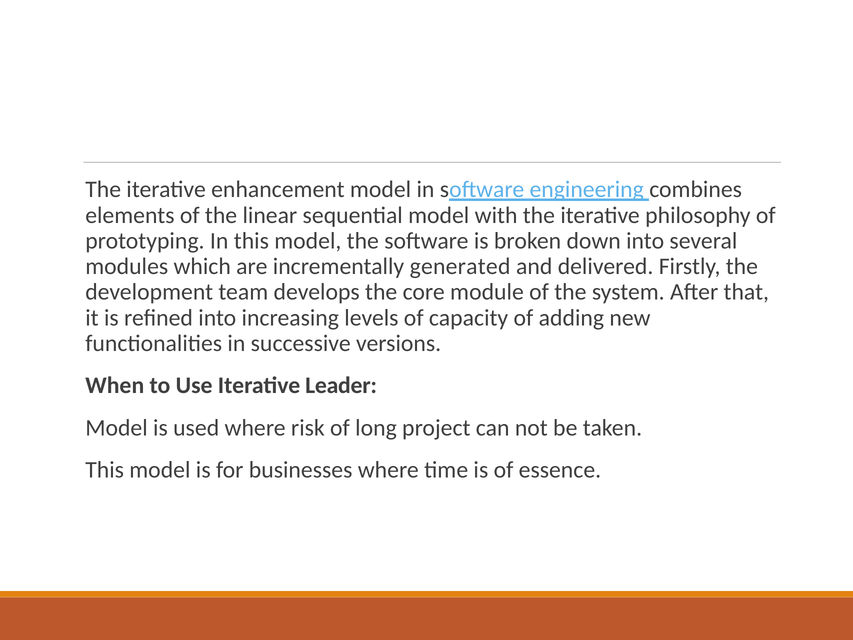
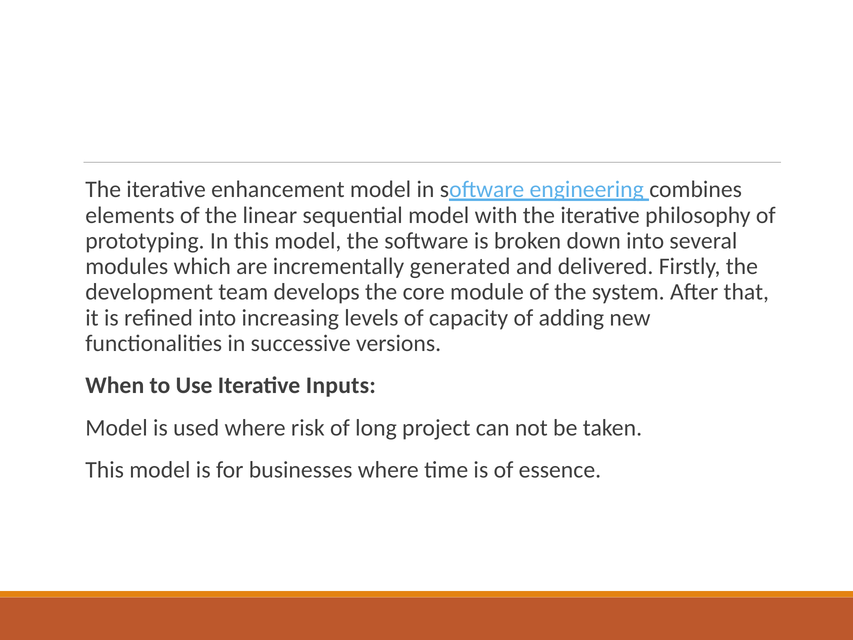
Leader: Leader -> Inputs (341, 385)
